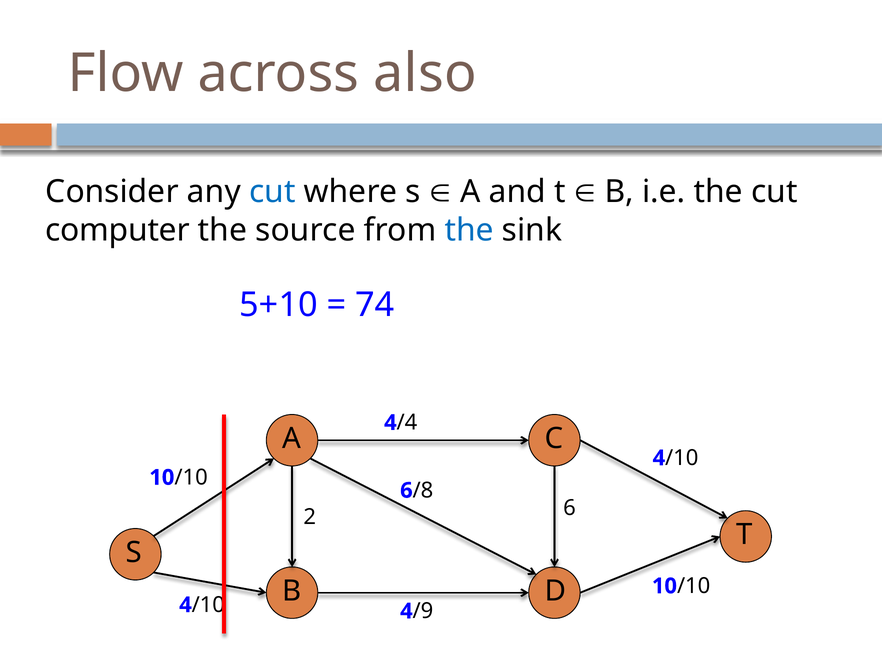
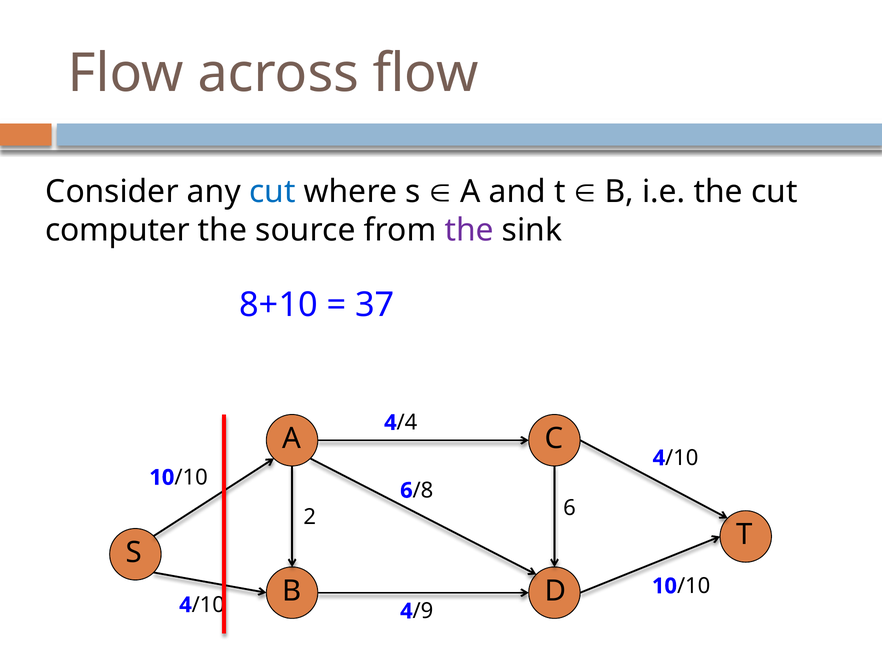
across also: also -> flow (426, 74)
the colour: blue -> purple (469, 230)
5+10: 5+10 -> 8+10 (279, 305)
74: 74 -> 37 (375, 305)
